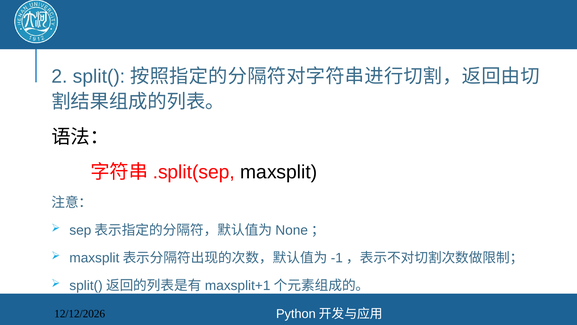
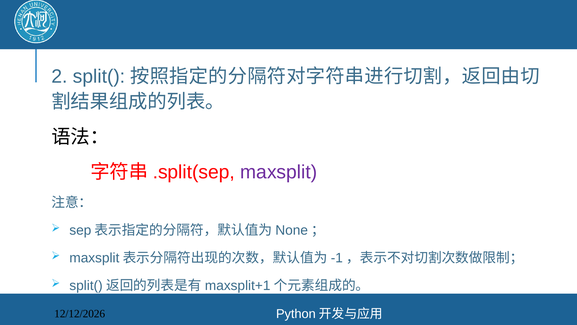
maxsplit colour: black -> purple (279, 172)
